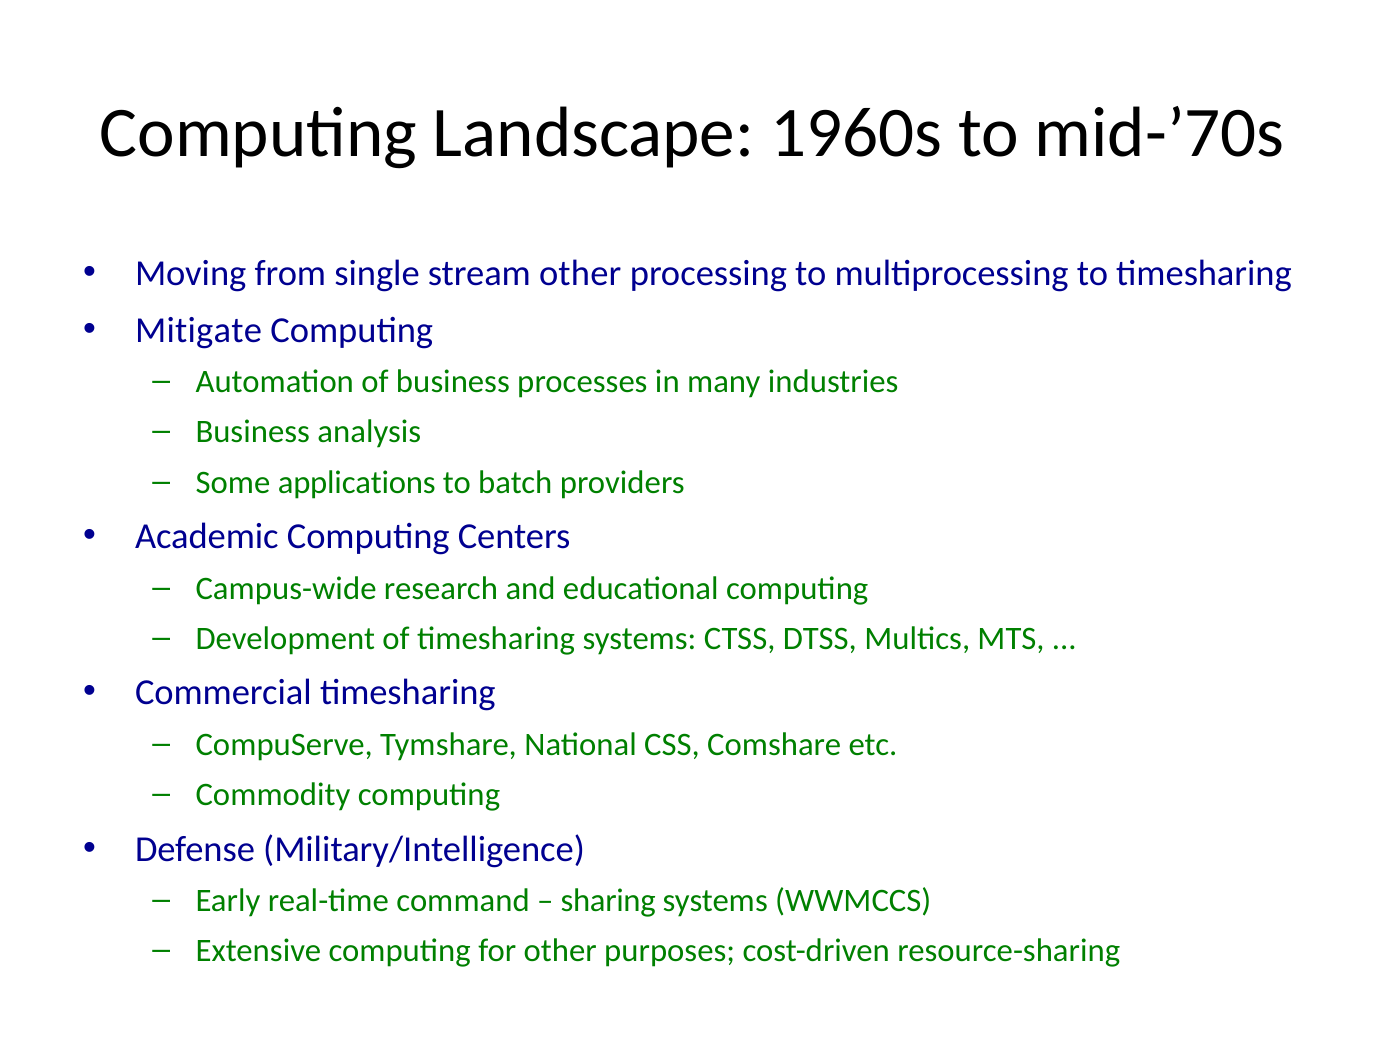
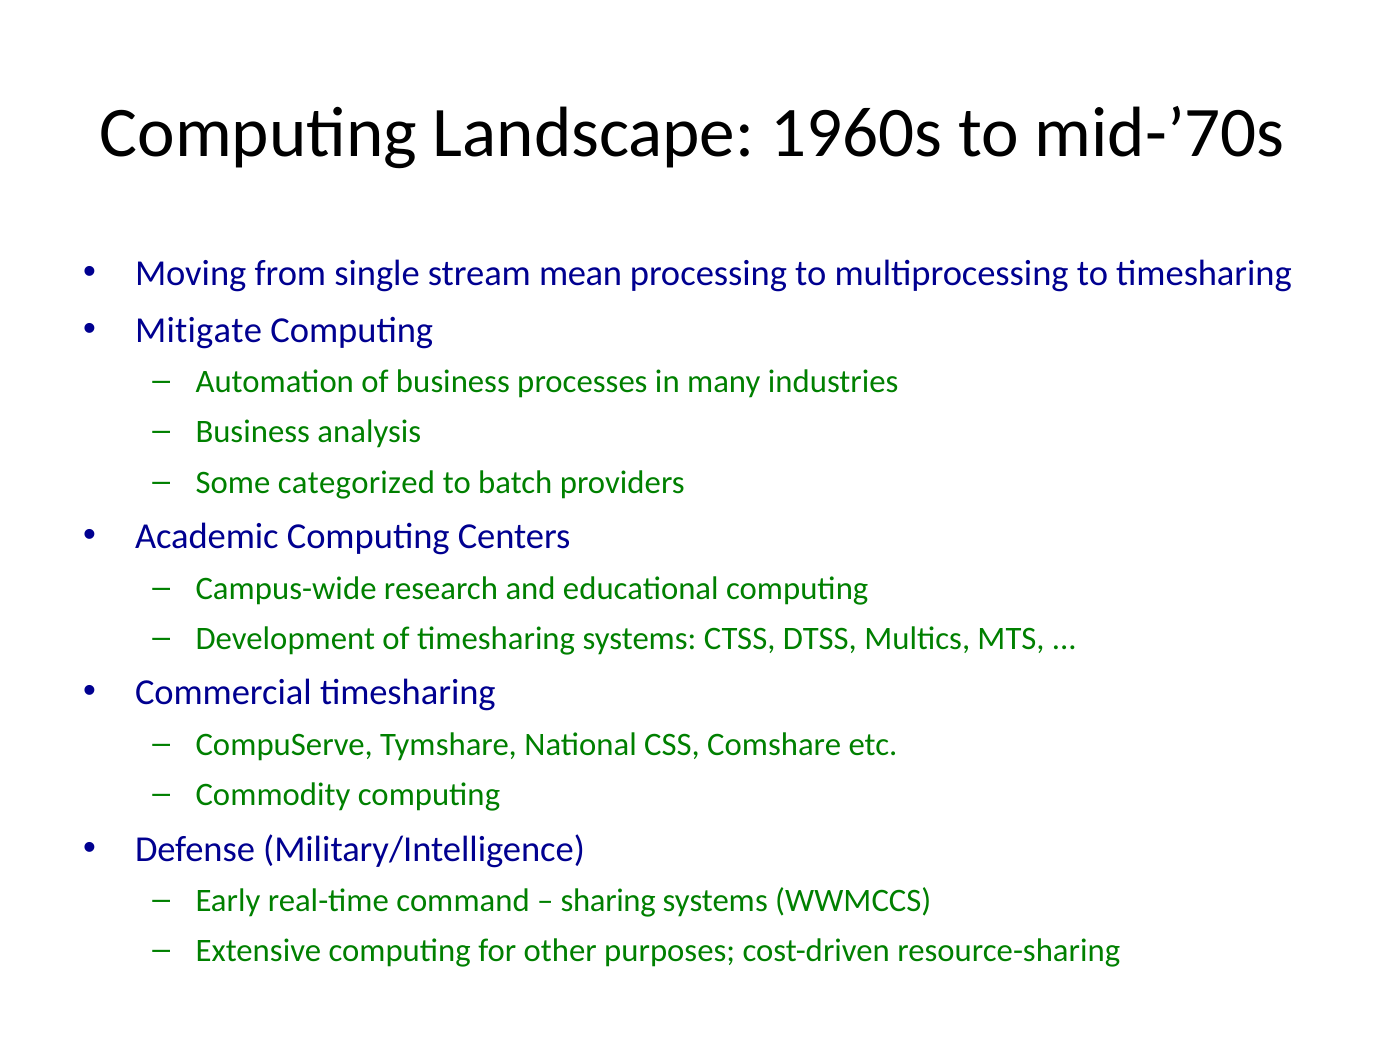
stream other: other -> mean (580, 274)
applications: applications -> categorized (356, 482)
